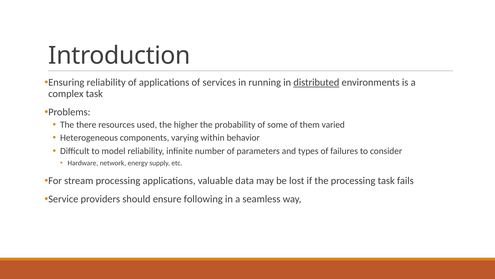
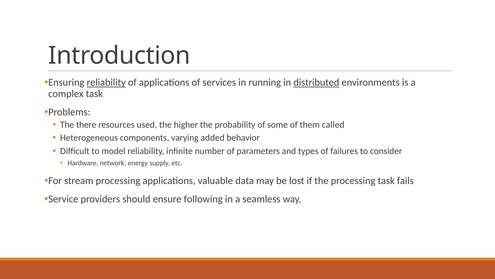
reliability underline: none -> present (106, 82)
varied: varied -> called (333, 124)
within: within -> added (213, 138)
